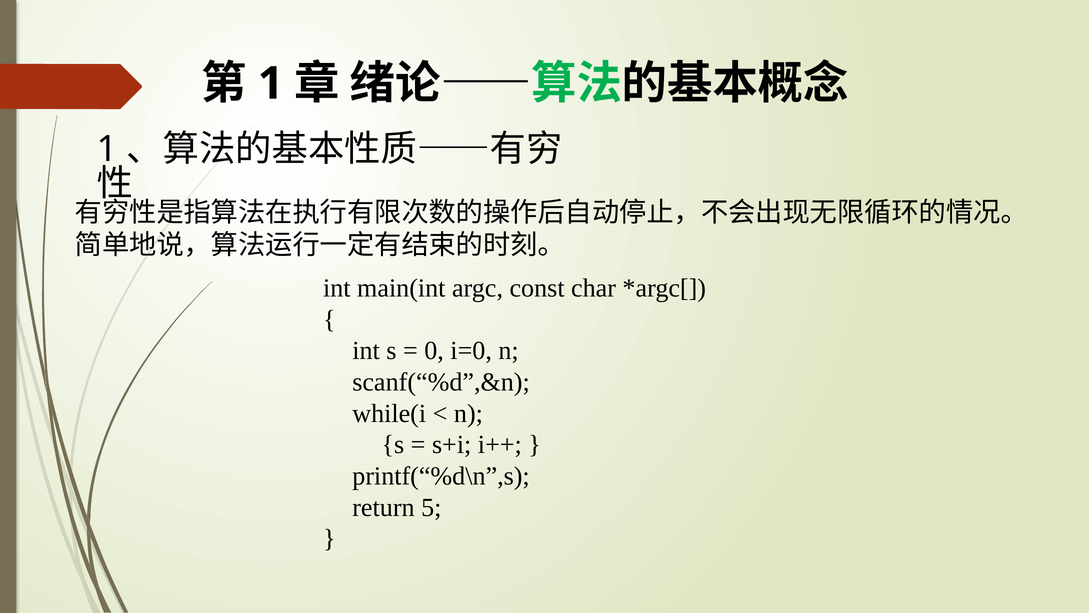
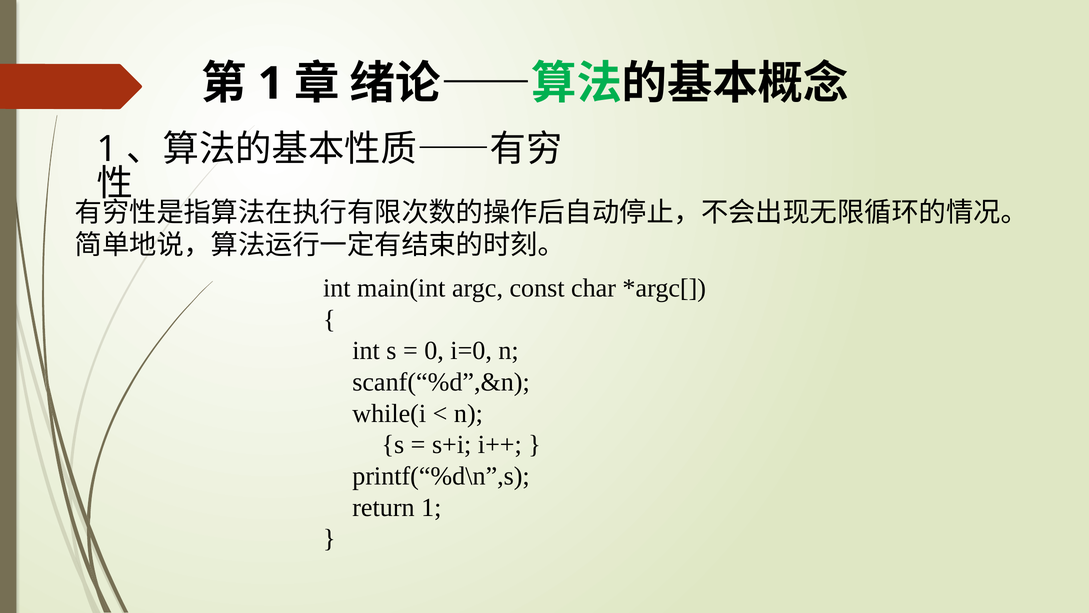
return 5: 5 -> 1 (431, 507)
